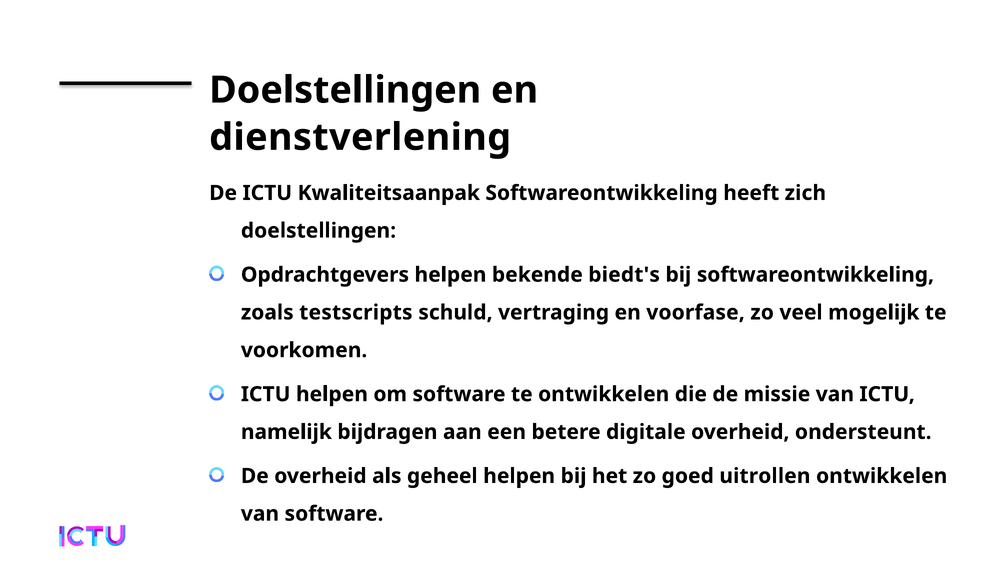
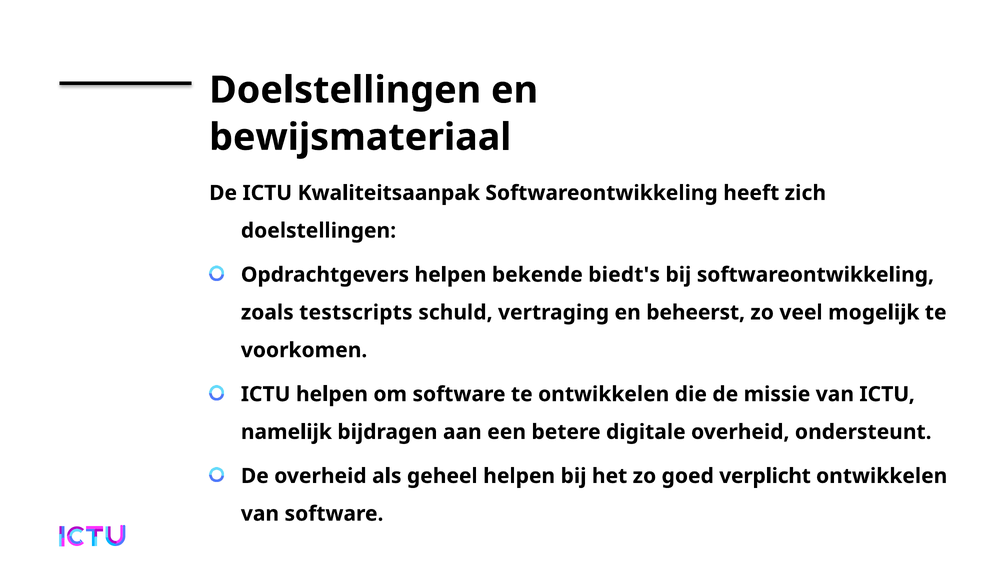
dienstverlening: dienstverlening -> bewijsmateriaal (360, 137)
voorfase: voorfase -> beheerst (696, 313)
uitrollen: uitrollen -> verplicht (765, 476)
